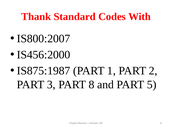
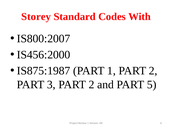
Thank: Thank -> Storey (36, 17)
3 PART 8: 8 -> 2 (91, 85)
